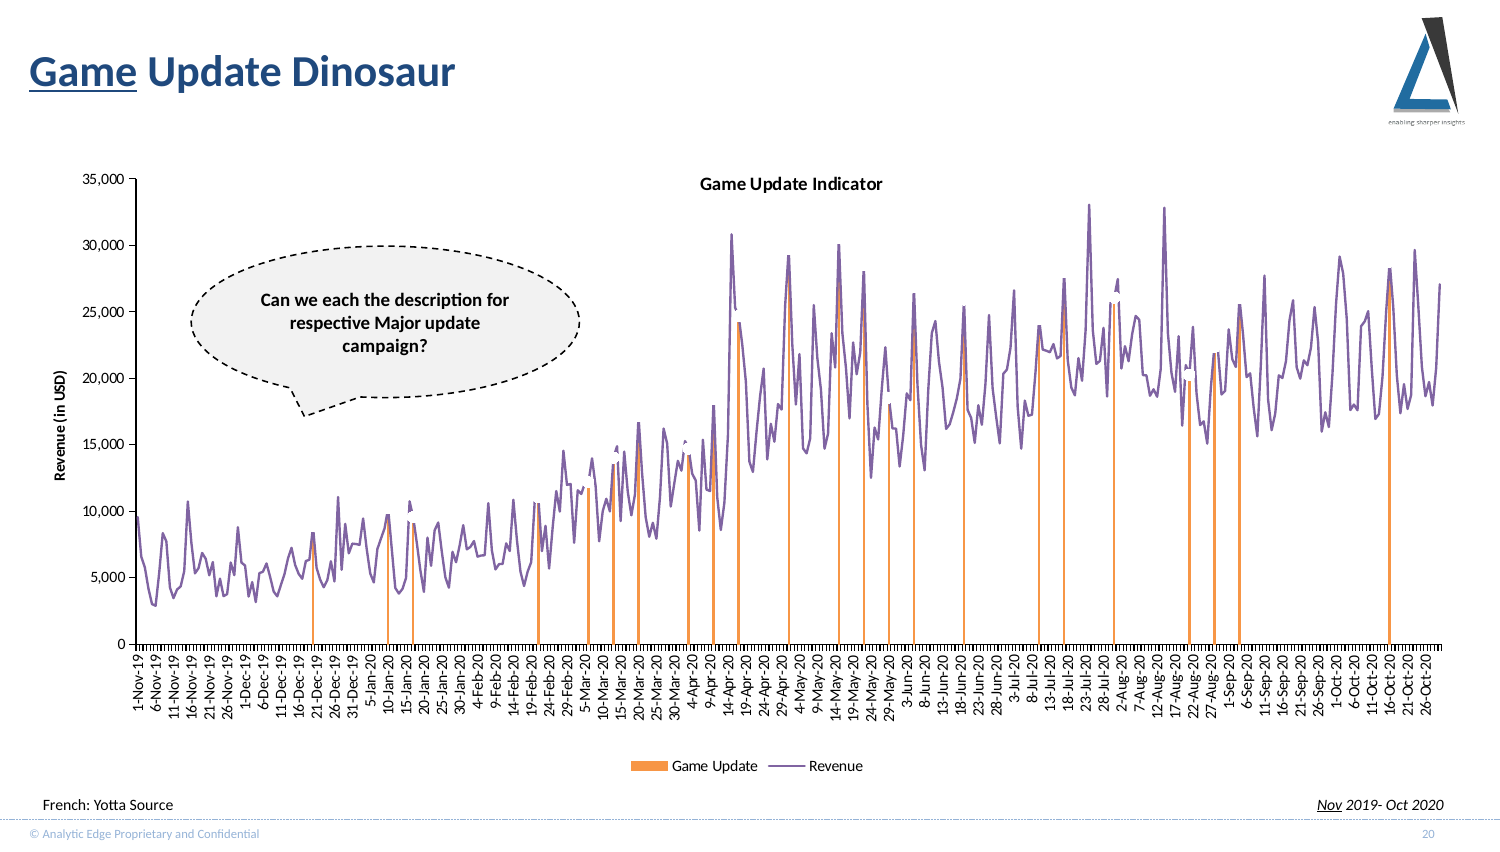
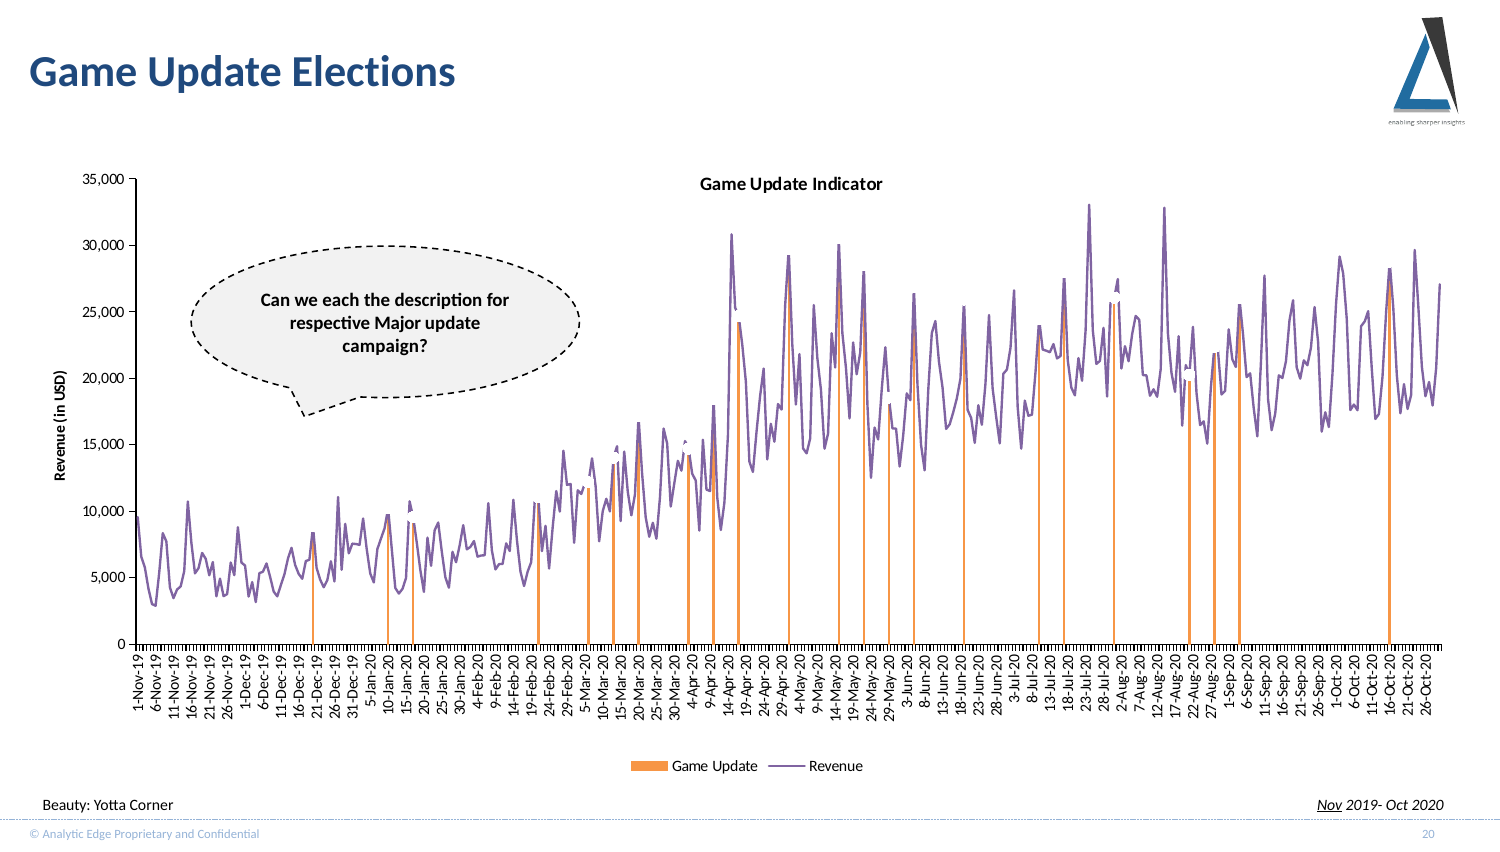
Game underline: present -> none (83, 72)
Dinosaur: Dinosaur -> Elections (374, 72)
French: French -> Beauty (67, 805)
Source: Source -> Corner (152, 805)
